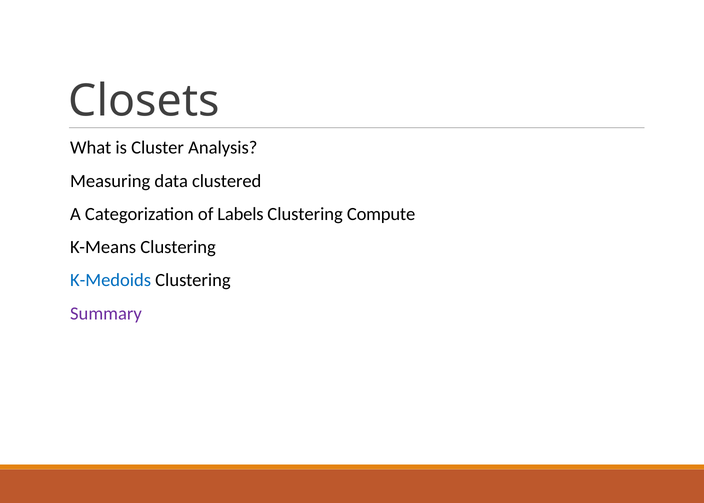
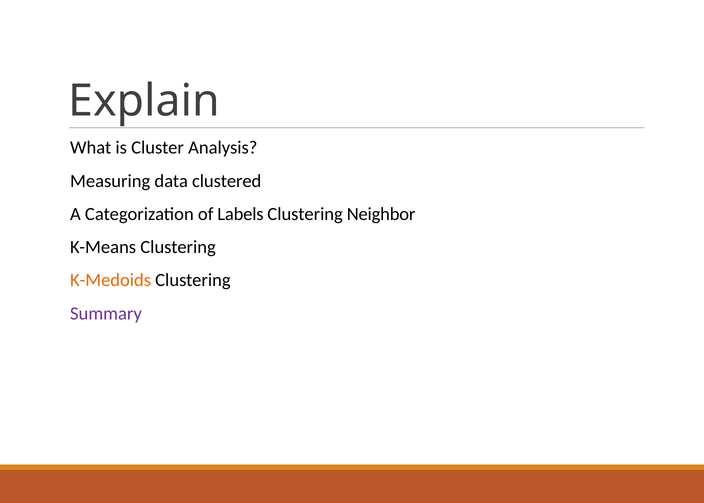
Closets: Closets -> Explain (144, 101)
Compute: Compute -> Neighbor (381, 214)
K-Medoids colour: blue -> orange (111, 280)
